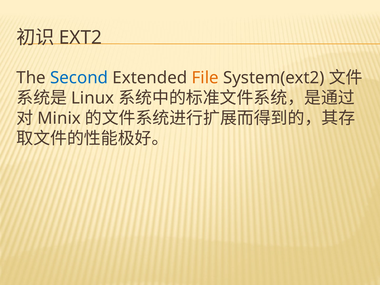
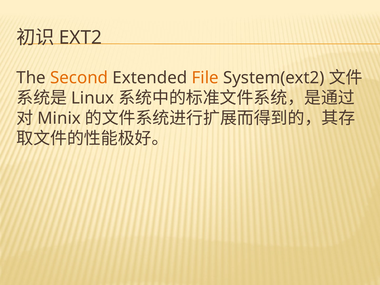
Second colour: blue -> orange (79, 78)
